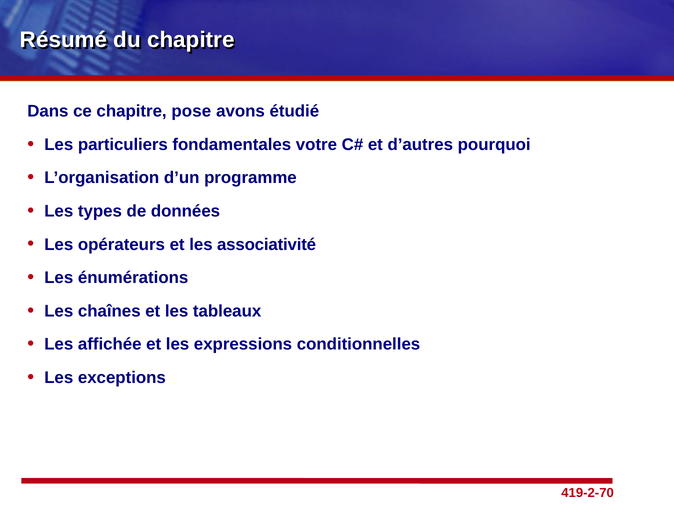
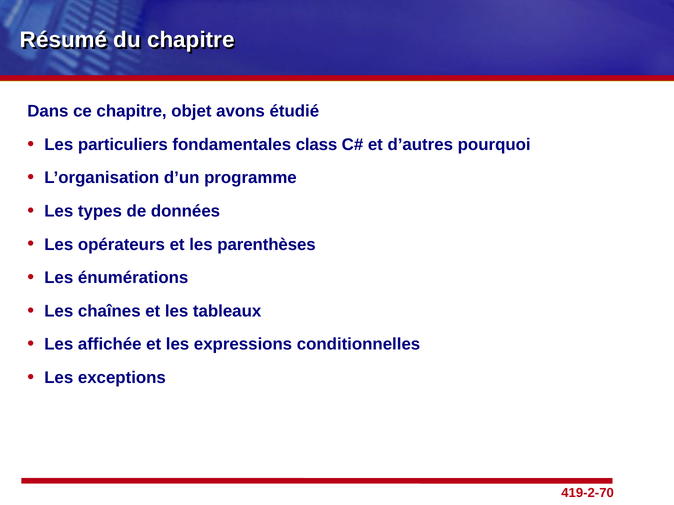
pose: pose -> objet (191, 111)
votre: votre -> class (317, 145)
associativité: associativité -> parenthèses (267, 245)
